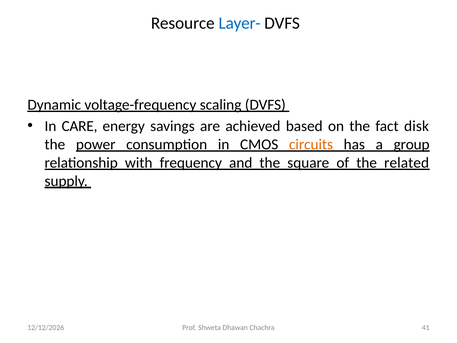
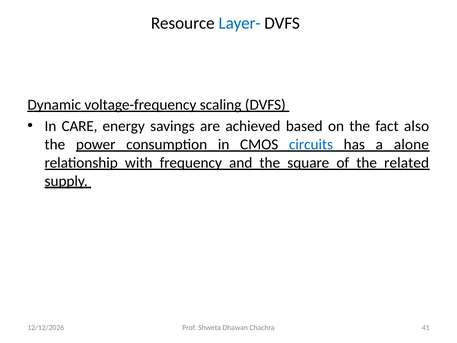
disk: disk -> also (417, 126)
circuits colour: orange -> blue (311, 144)
group: group -> alone (411, 144)
